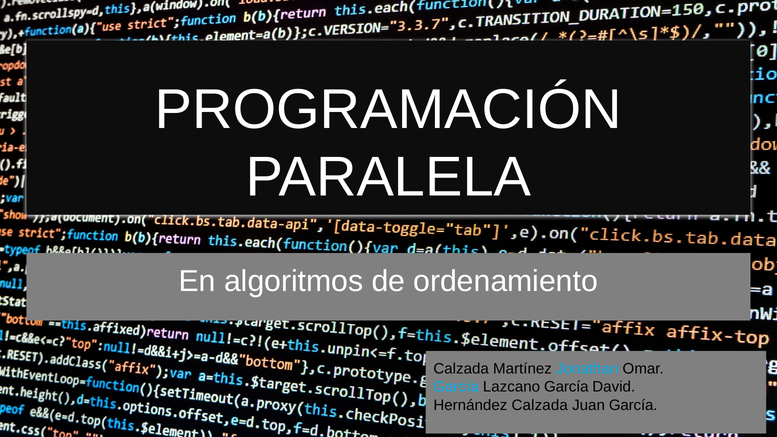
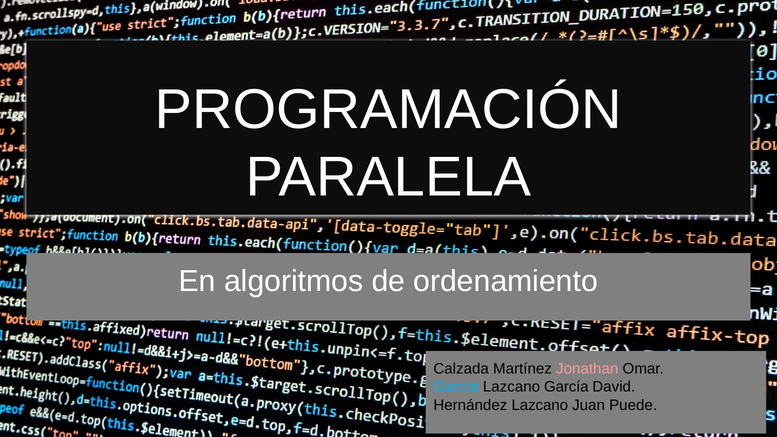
Jonathan colour: light blue -> pink (587, 369)
Hernández Calzada: Calzada -> Lazcano (540, 405)
Juan García: García -> Puede (633, 405)
